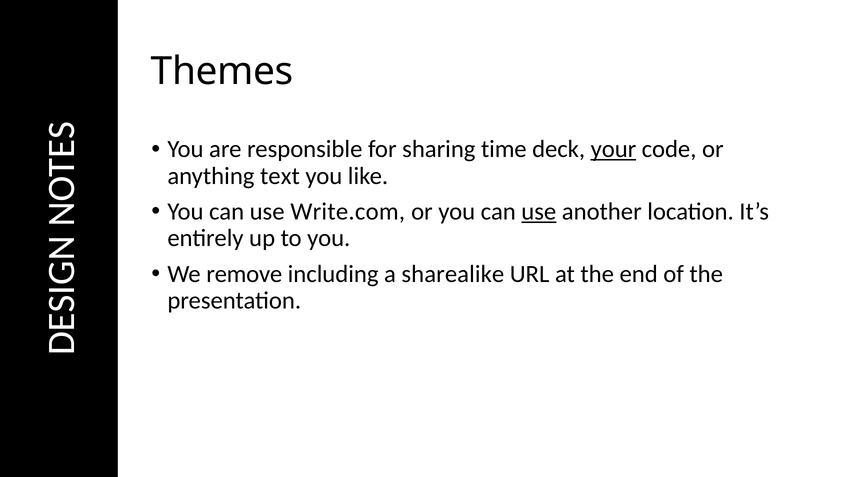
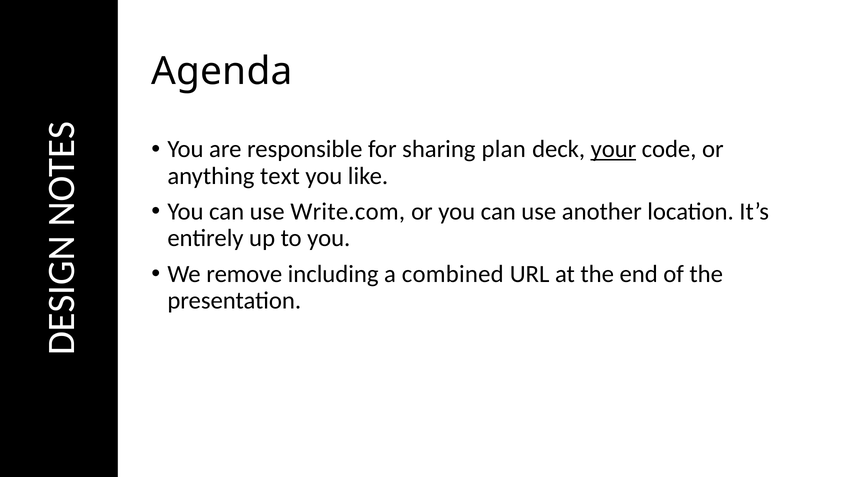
Themes: Themes -> Agenda (222, 71)
time: time -> plan (504, 149)
use underline: present -> none (539, 212)
sharealike: sharealike -> combined (453, 274)
